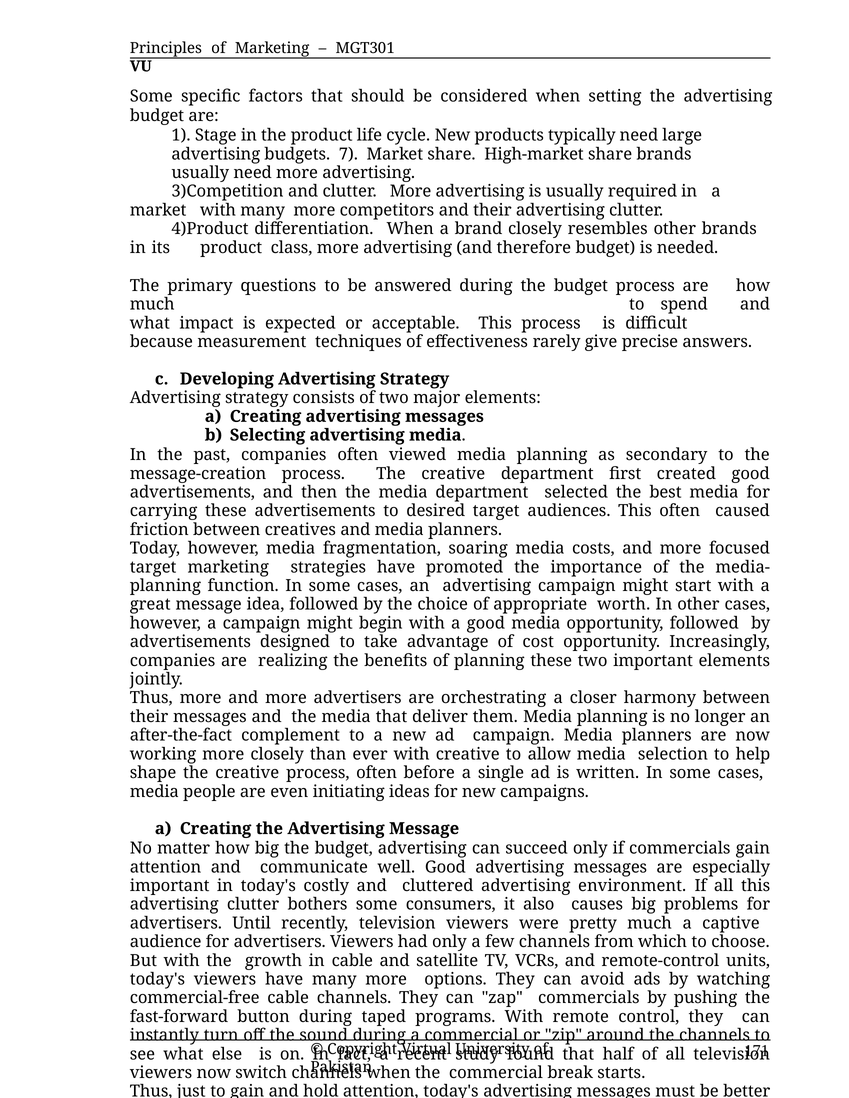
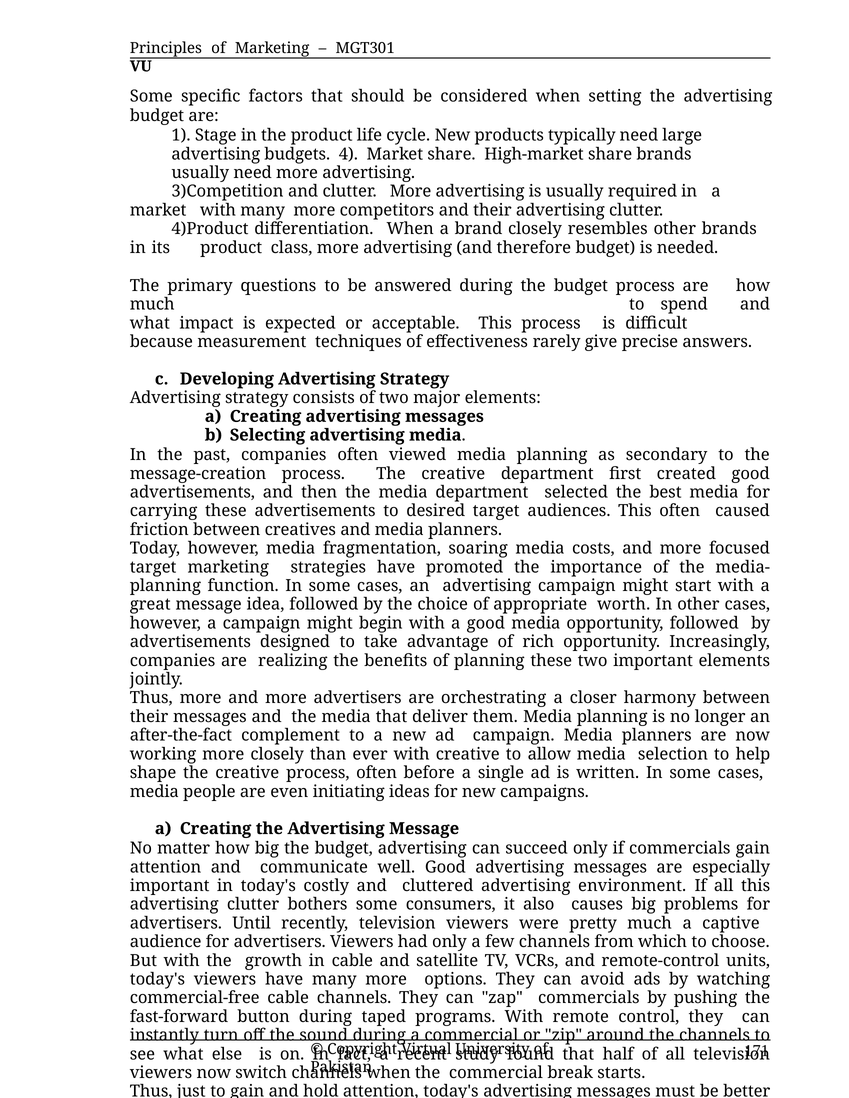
7: 7 -> 4 (348, 154)
cost: cost -> rich (538, 642)
